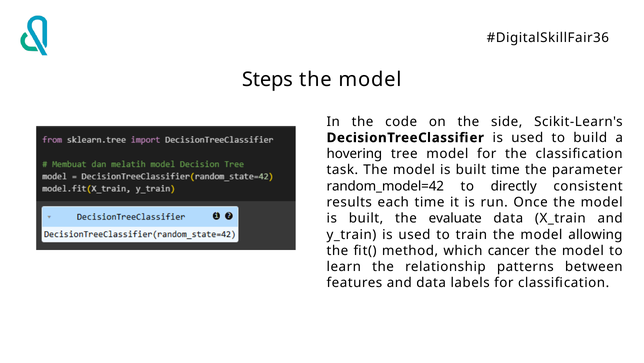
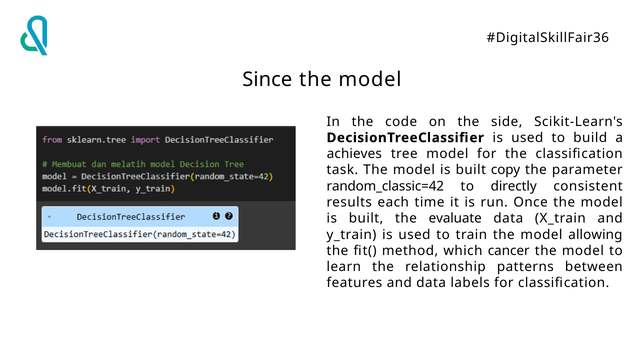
Steps: Steps -> Since (267, 80)
hovering: hovering -> achieves (354, 154)
built time: time -> copy (506, 170)
random_model=42: random_model=42 -> random_classic=42 (385, 186)
